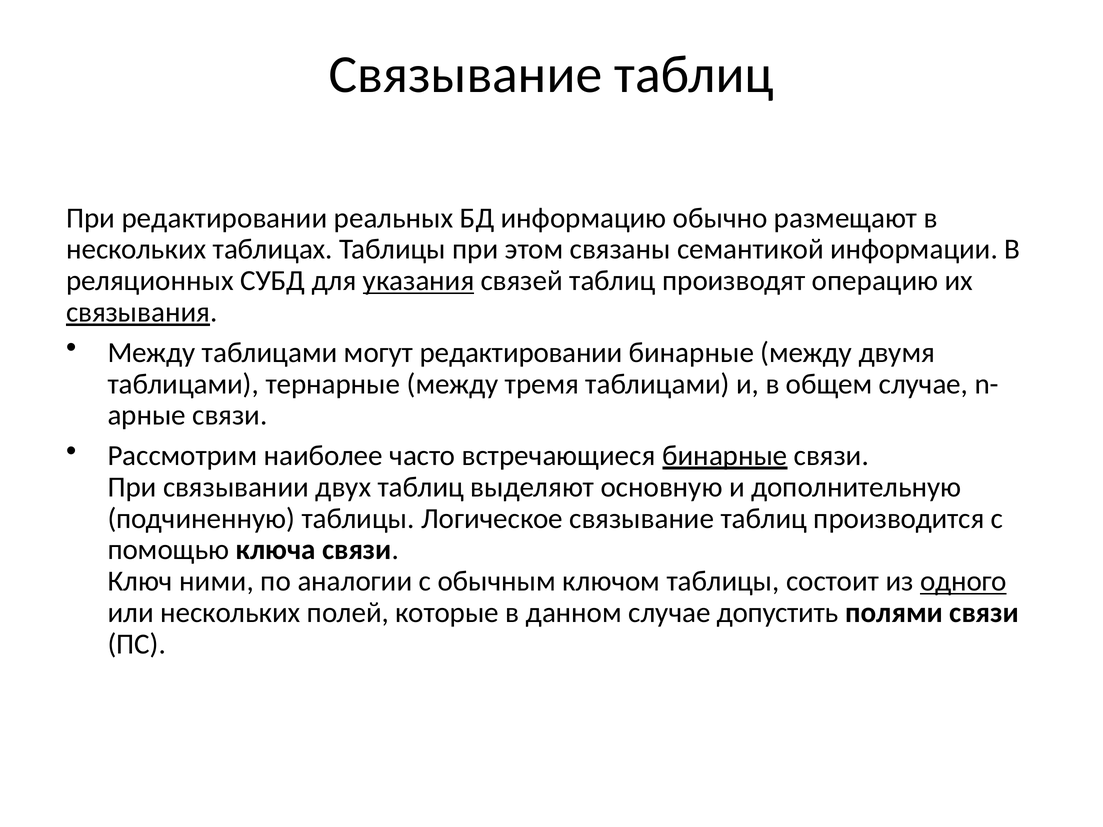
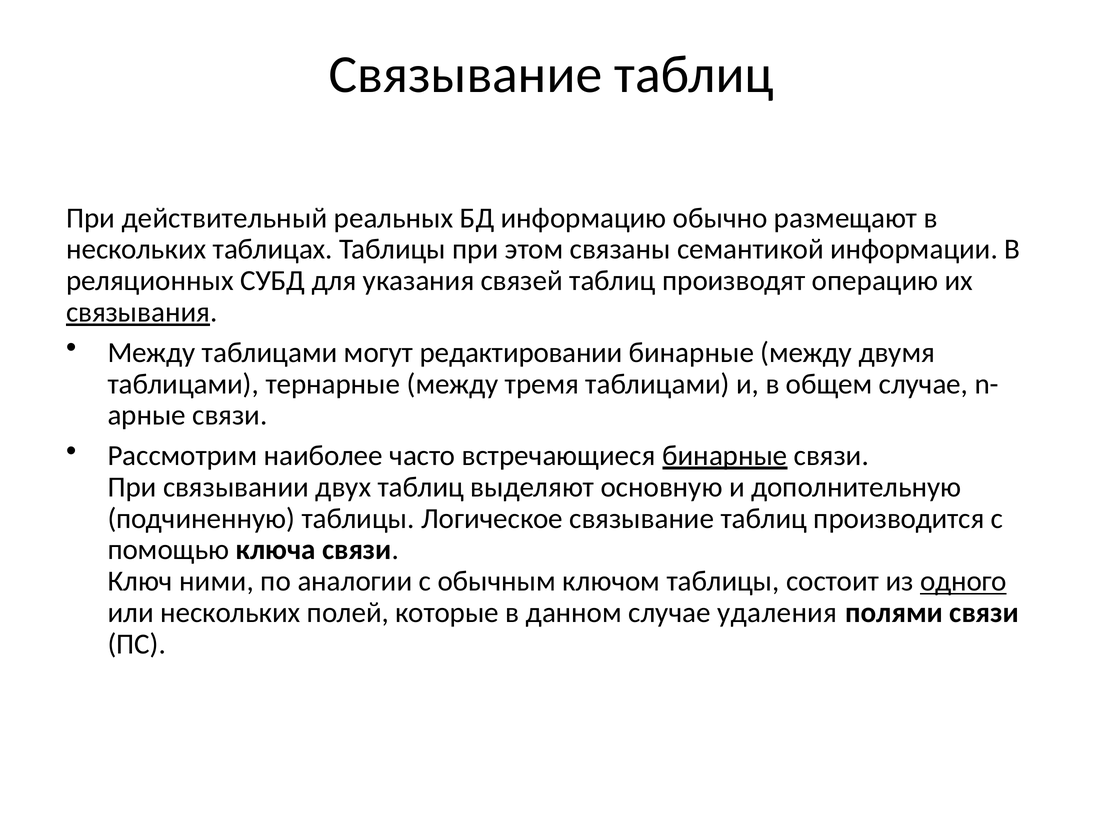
При редактировании: редактировании -> действительный (224, 218)
указания underline: present -> none (419, 281)
допустить: допустить -> удаления (777, 613)
